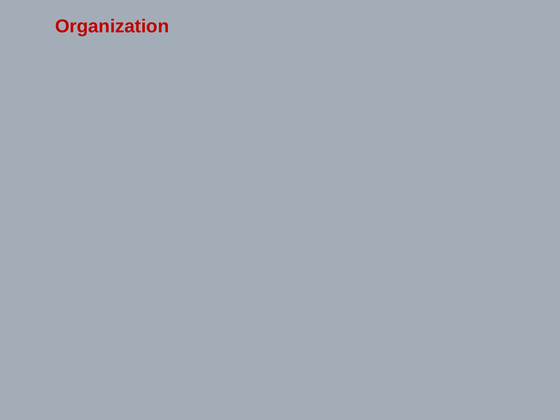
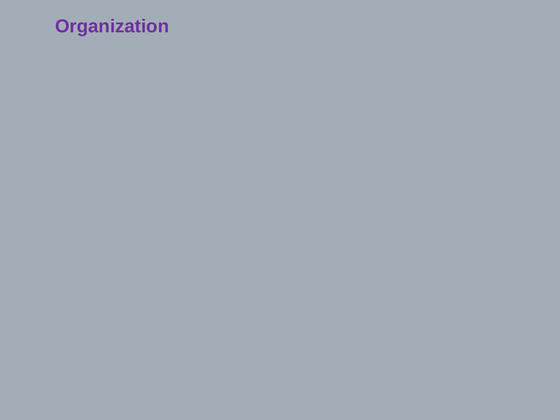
Organization colour: red -> purple (112, 26)
